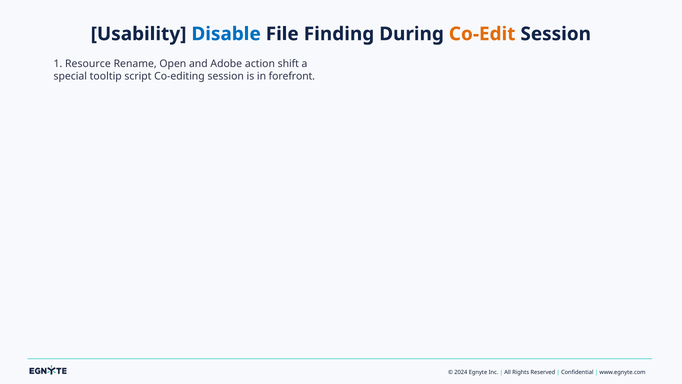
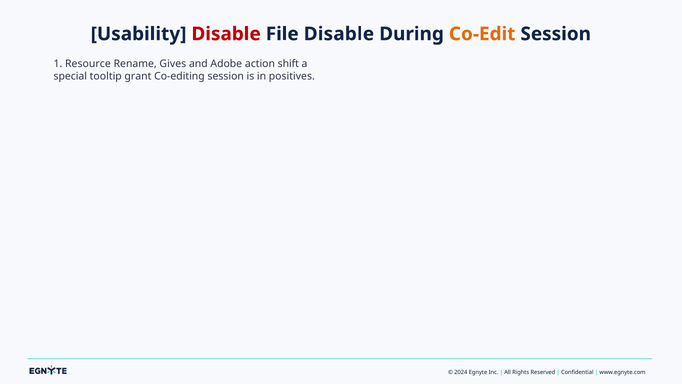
Disable colour: blue -> red (226, 34)
File Finding: Finding -> Disable (339, 34)
Open: Open -> Gives (173, 64)
script: script -> grant (138, 76)
forefront: forefront -> positives (292, 76)
